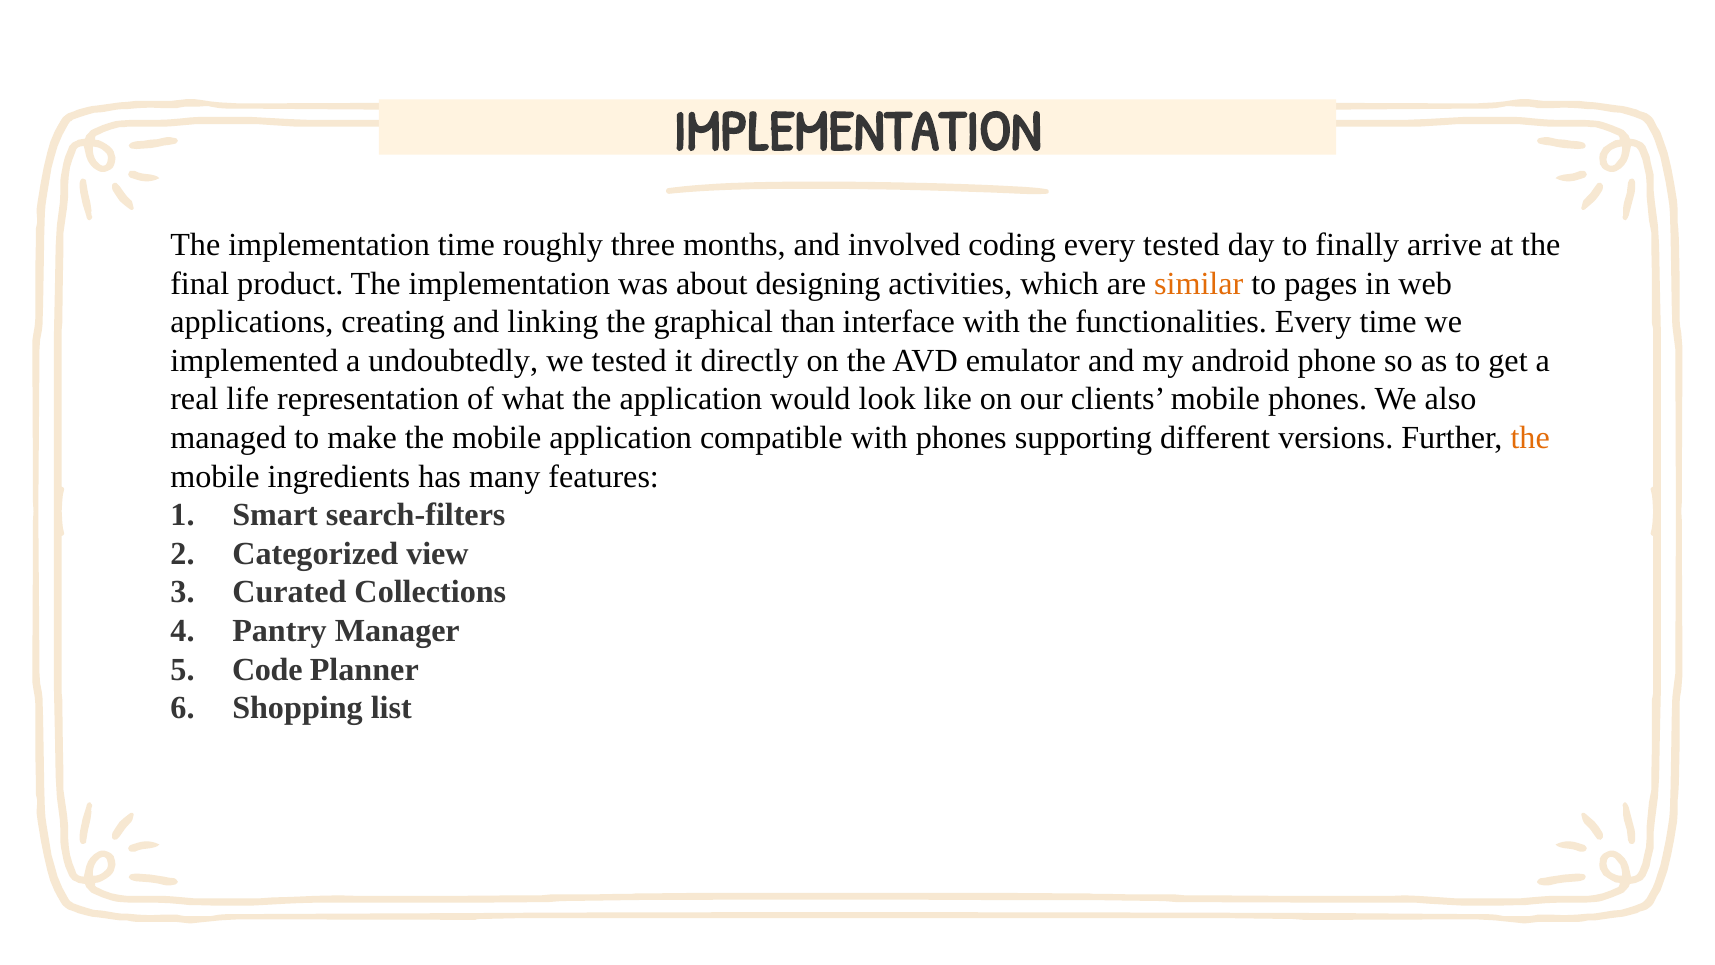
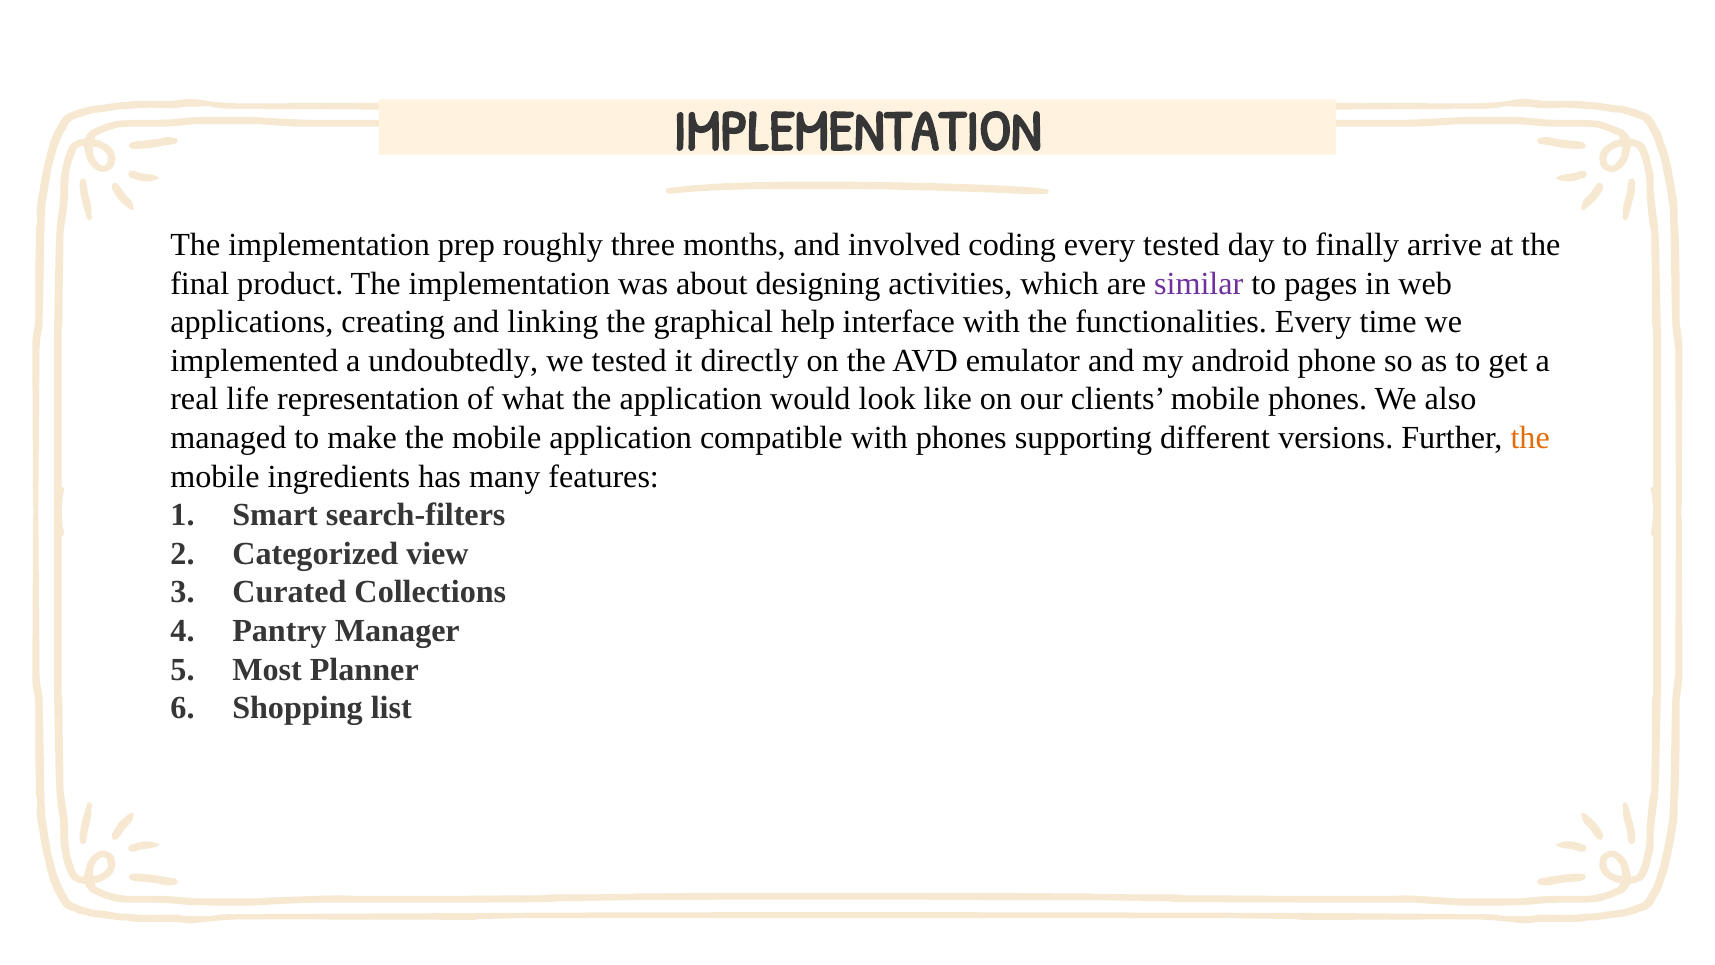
implementation time: time -> prep (466, 245)
similar colour: orange -> purple (1199, 283)
than: than -> help (808, 322)
Code: Code -> Most (267, 669)
